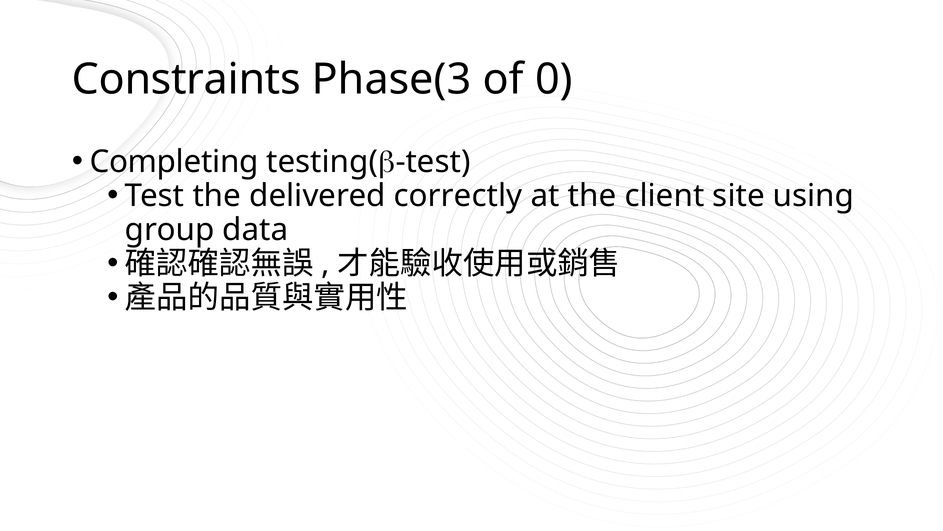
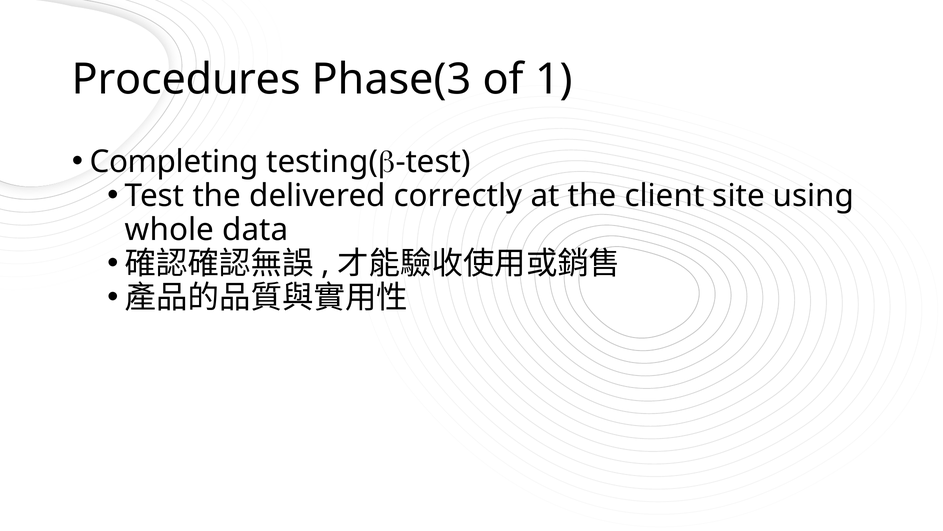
Constraints: Constraints -> Procedures (186, 79)
0: 0 -> 1 (554, 79)
group: group -> whole (170, 229)
